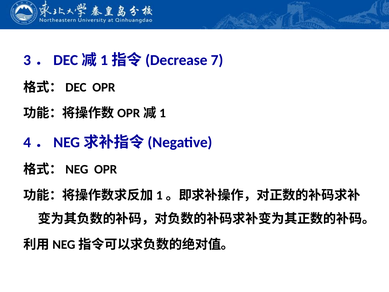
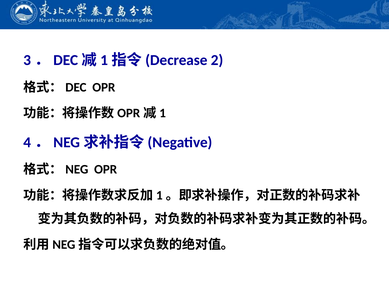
7: 7 -> 2 (217, 60)
